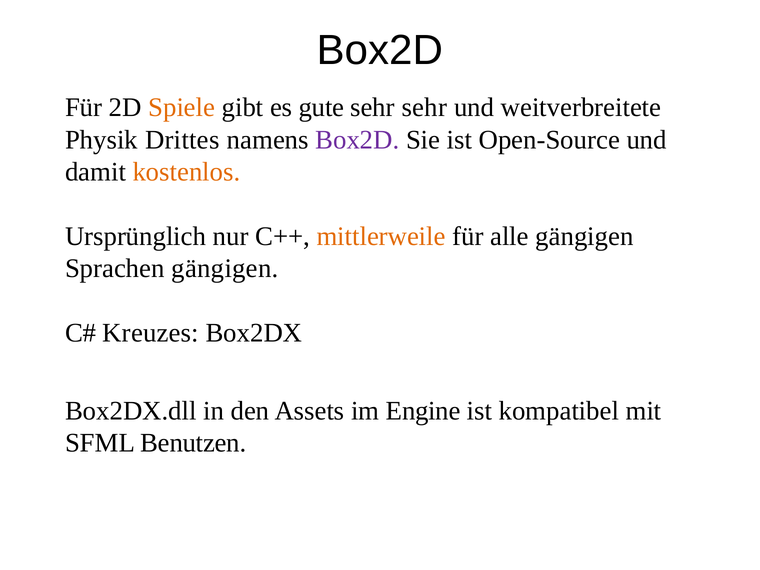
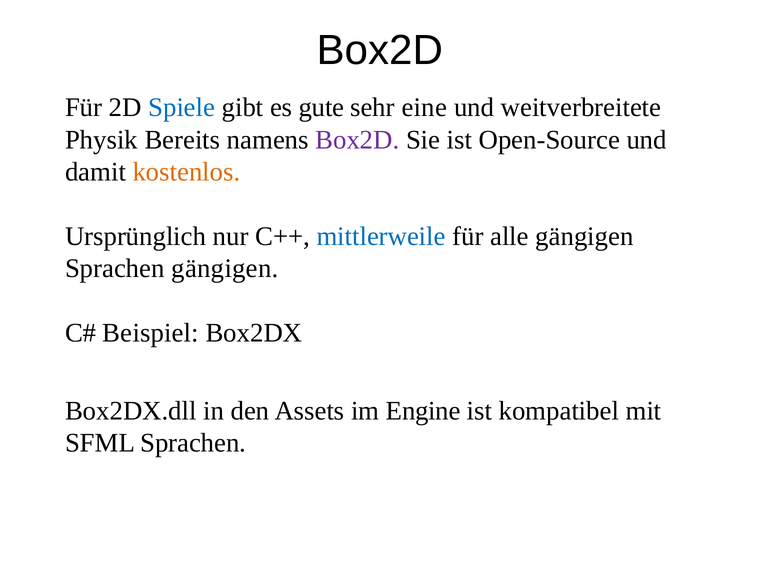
Spiele colour: orange -> blue (182, 108)
sehr sehr: sehr -> eine (424, 108)
Drittes: Drittes -> Bereits (182, 140)
mittlerweile colour: orange -> blue (381, 236)
Kreuzes: Kreuzes -> Beispiel (151, 333)
SFML Benutzen: Benutzen -> Sprachen (193, 443)
